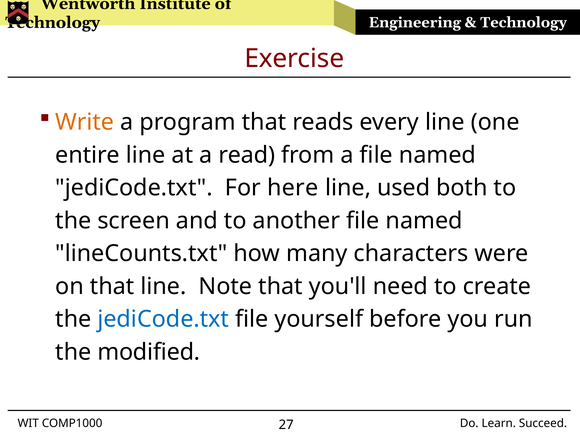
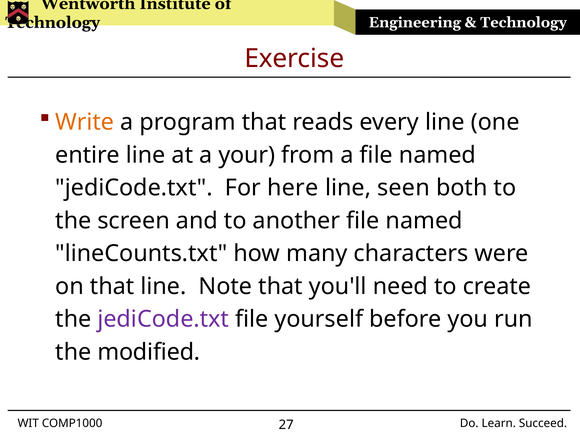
read: read -> your (247, 155)
used: used -> seen (403, 188)
jediCode.txt colour: blue -> purple (163, 319)
